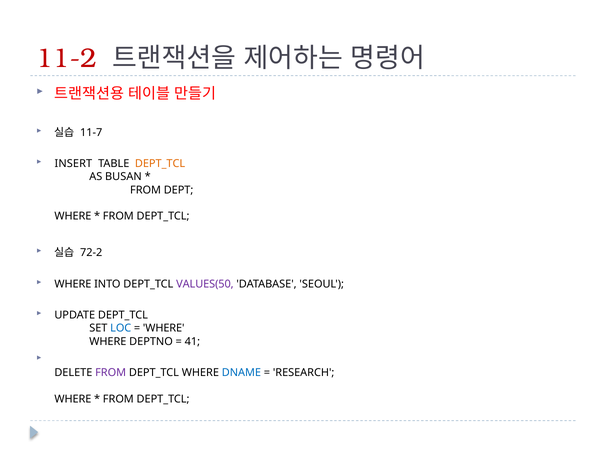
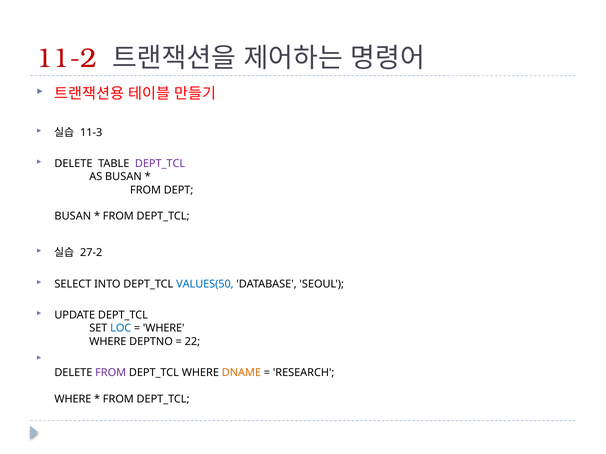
11-7: 11-7 -> 11-3 (91, 133)
INSERT: INSERT -> DELETE (73, 164)
DEPT_TCL colour: orange -> purple (160, 164)
WHERE: WHERE -> BUSAN (73, 216)
72-2: 72-2 -> 27-2 (91, 253)
WHERE: WHERE -> SELECT (73, 284)
VALUES(50 colour: purple -> blue (205, 284)
41: 41 -> 22 (192, 342)
DNAME colour: blue -> orange (241, 373)
